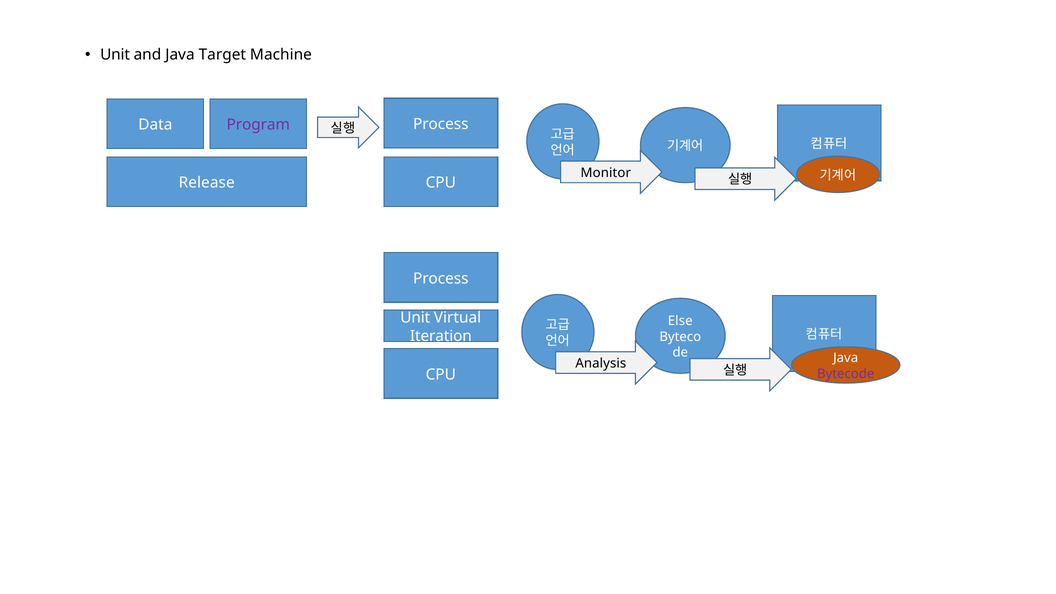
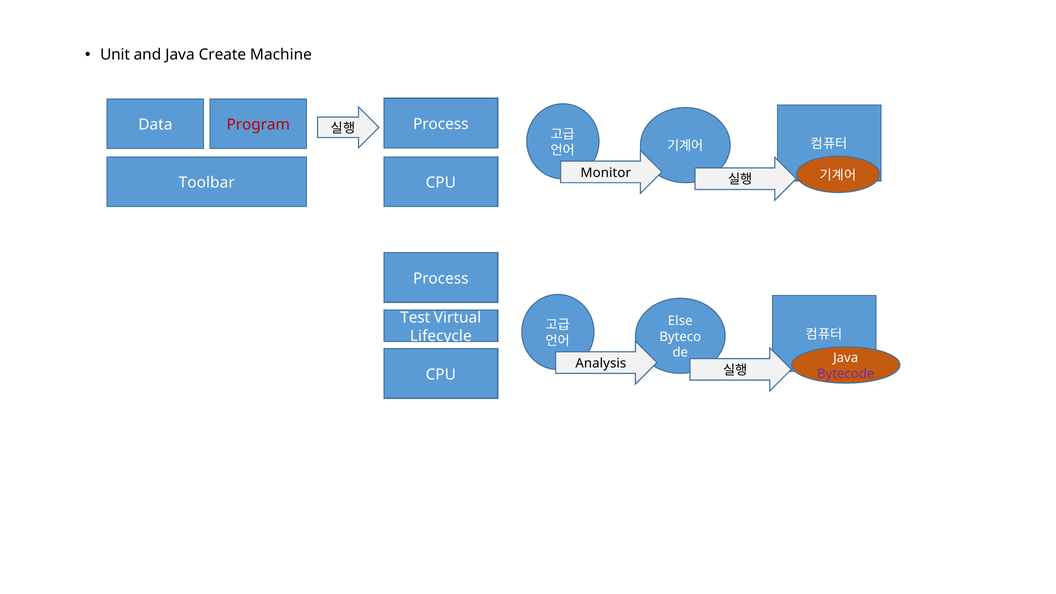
Target: Target -> Create (222, 55)
Program colour: purple -> red (258, 125)
Release: Release -> Toolbar (207, 183)
Unit: Unit -> Test (415, 318)
Iteration: Iteration -> Lifecycle (441, 336)
